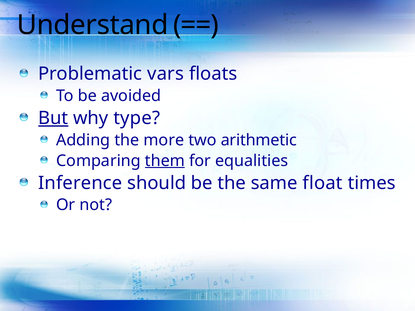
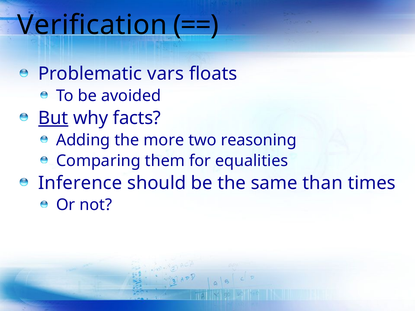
Understand: Understand -> Verification (92, 25)
type: type -> facts (137, 118)
arithmetic: arithmetic -> reasoning (259, 140)
them underline: present -> none (165, 161)
float: float -> than (323, 183)
